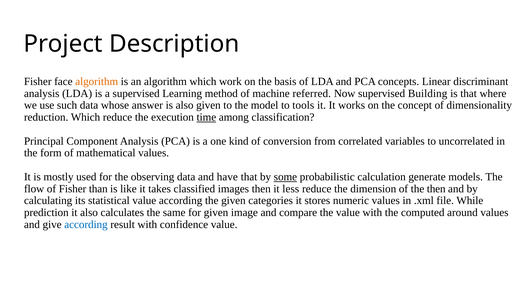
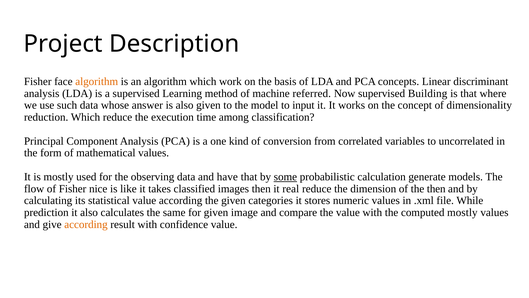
tools: tools -> input (303, 105)
time underline: present -> none (206, 117)
than: than -> nice (98, 188)
less: less -> real (291, 188)
computed around: around -> mostly (462, 212)
according colour: blue -> orange (86, 224)
